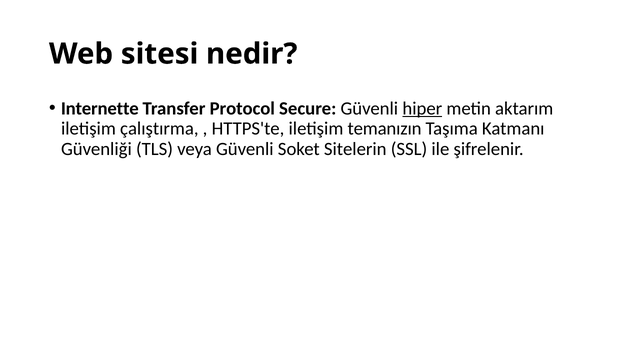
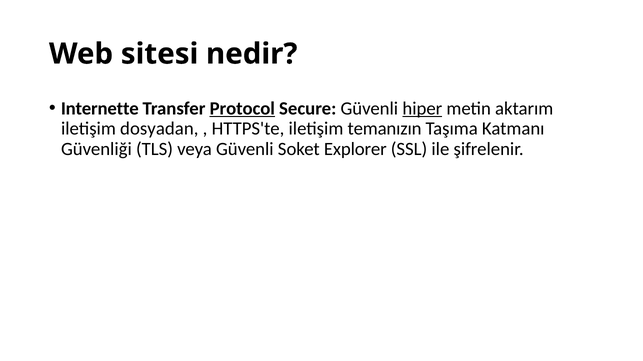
Protocol underline: none -> present (242, 109)
çalıştırma: çalıştırma -> dosyadan (159, 129)
Sitelerin: Sitelerin -> Explorer (355, 149)
